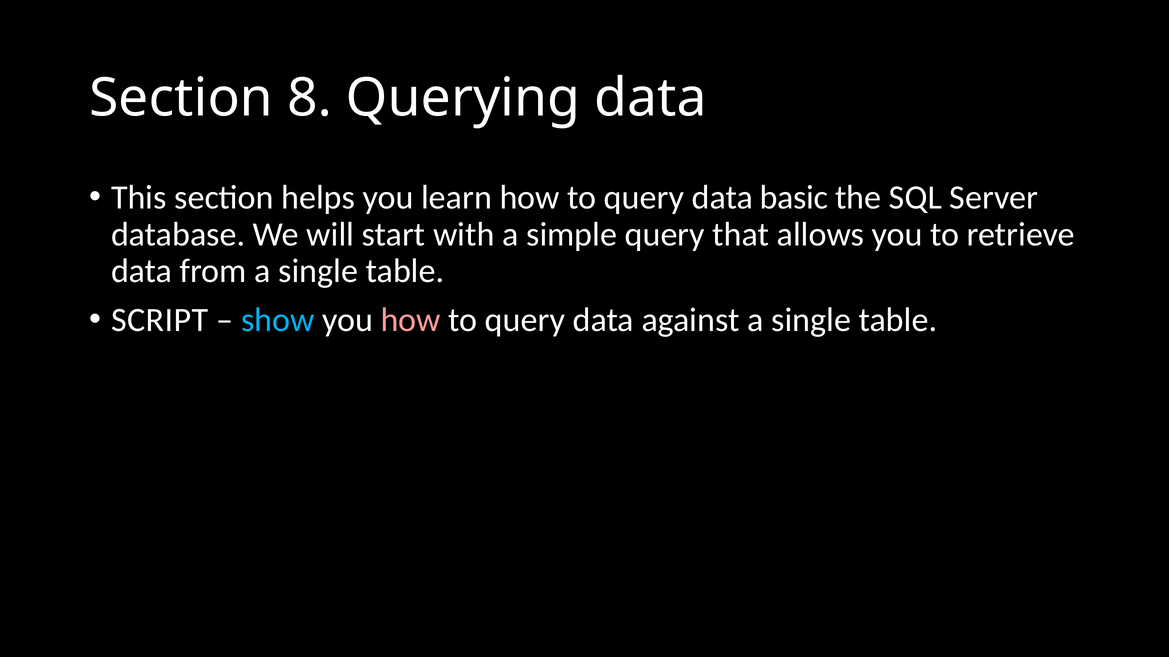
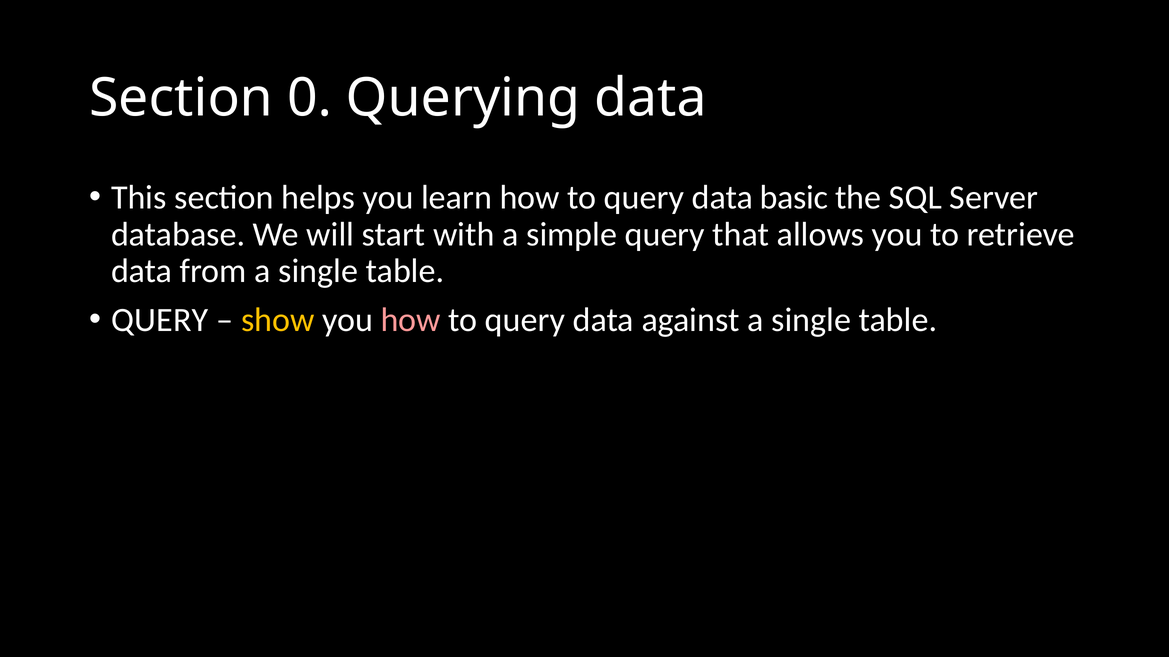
8: 8 -> 0 (309, 98)
SCRIPT: SCRIPT -> QUERY (160, 320)
show colour: light blue -> yellow (278, 320)
